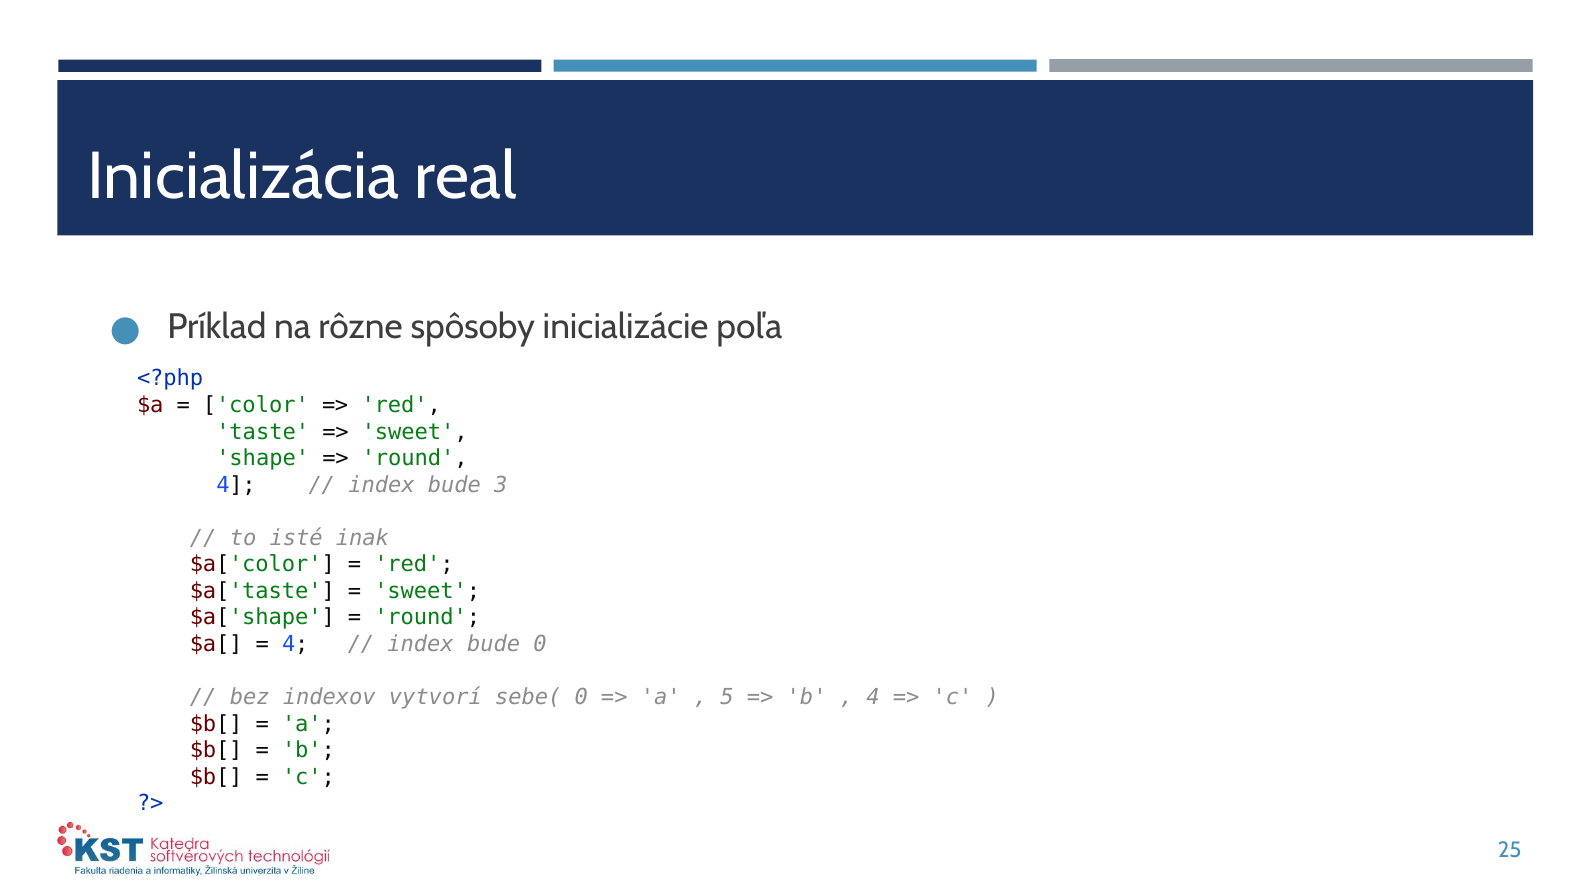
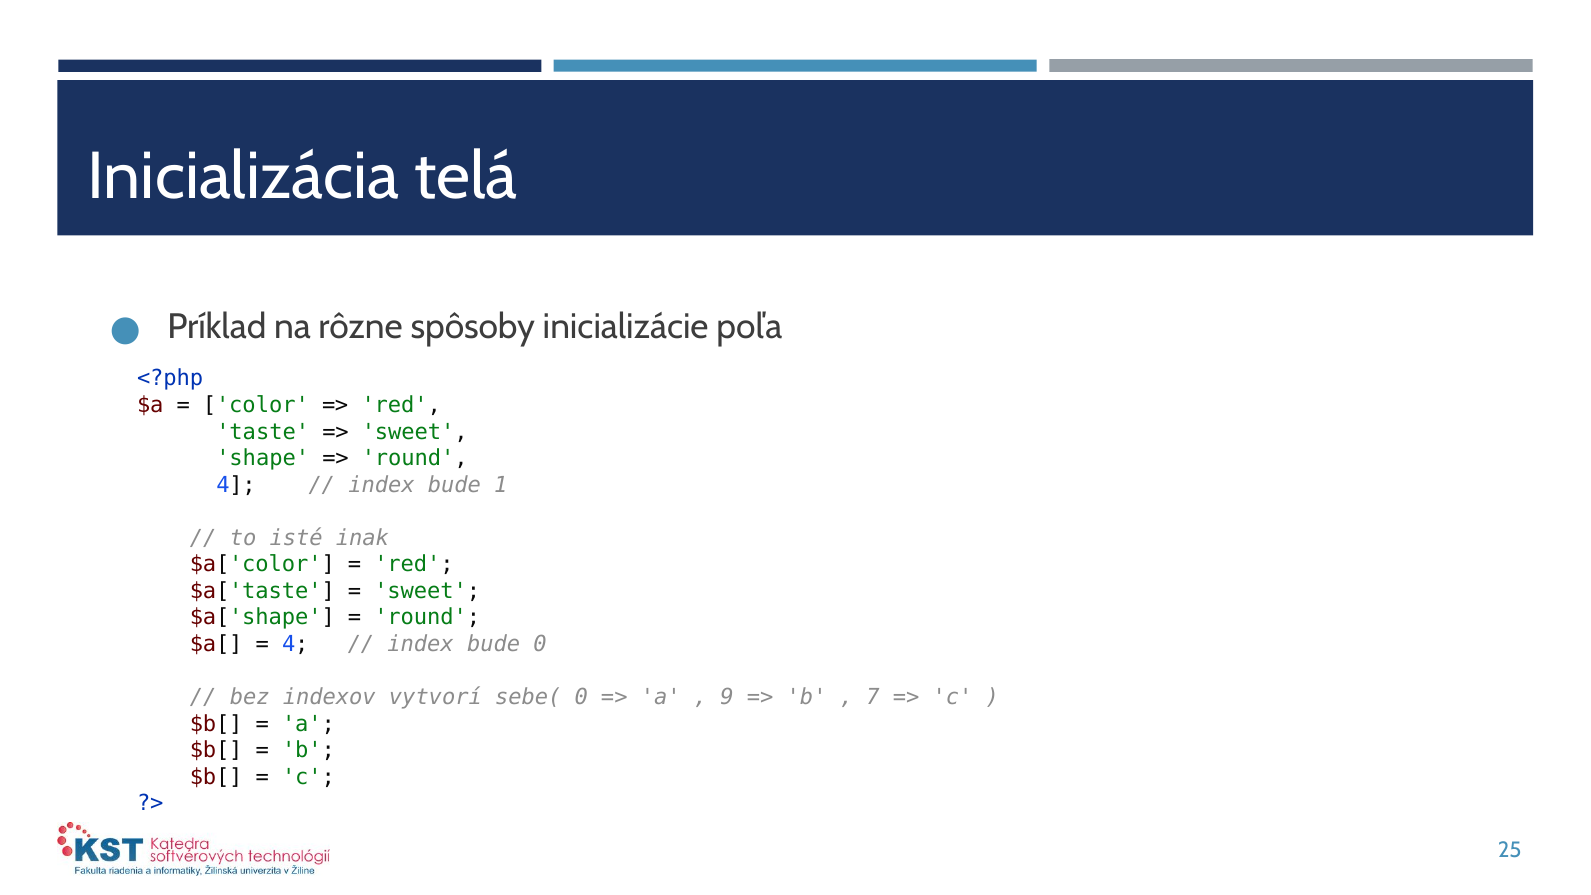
real: real -> telá (466, 177)
3: 3 -> 1 (501, 485)
5: 5 -> 9 (727, 697)
4: 4 -> 7 (873, 697)
